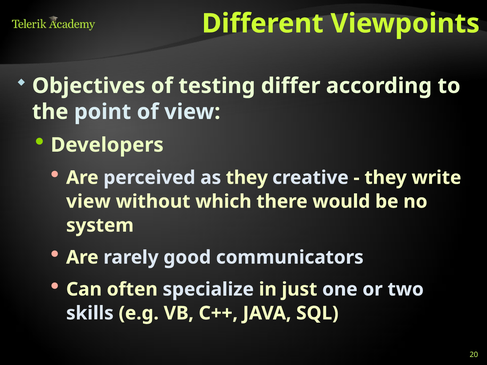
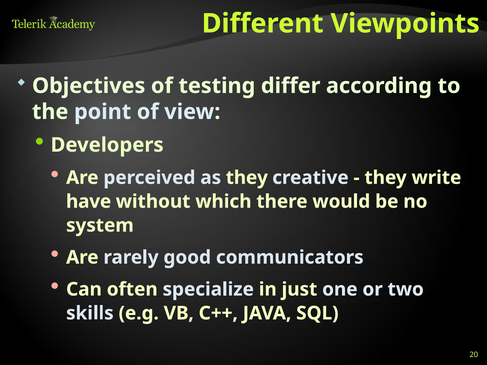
view: view -> have (89, 202)
